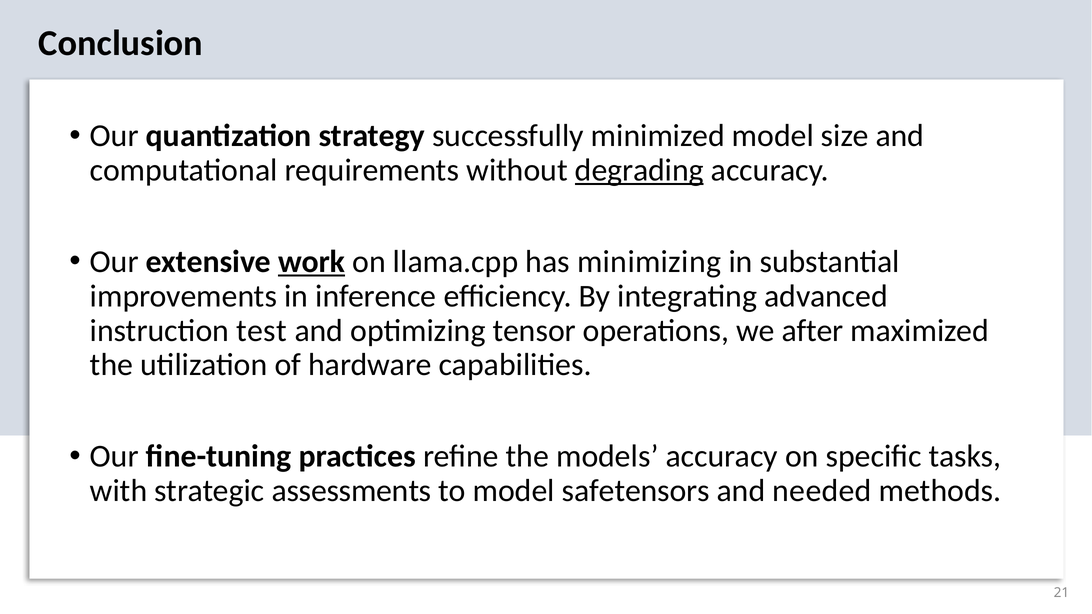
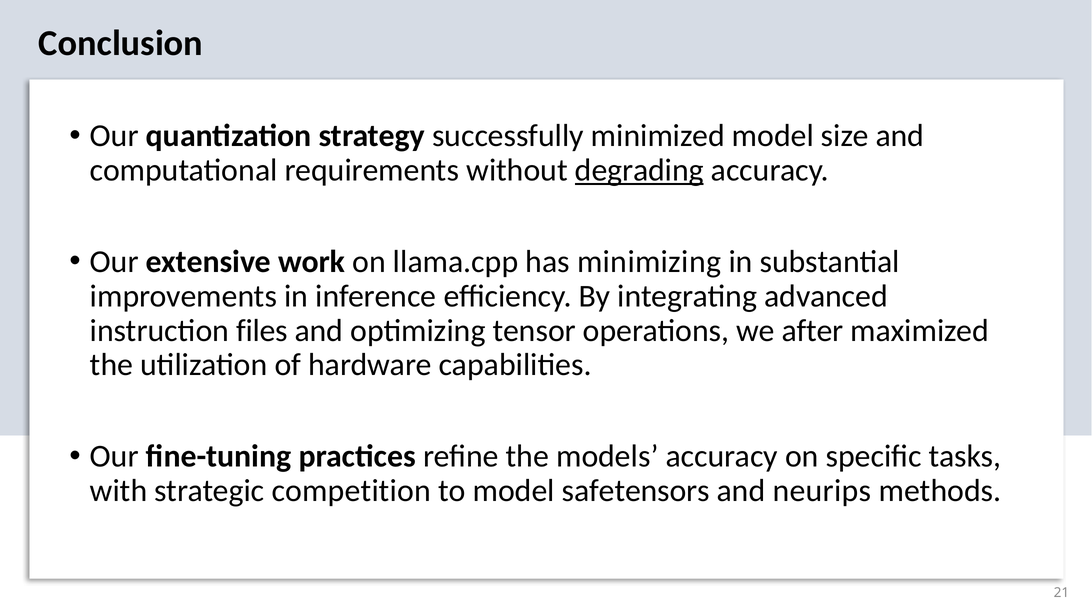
work underline: present -> none (312, 262)
test: test -> files (262, 331)
assessments: assessments -> competition (351, 491)
needed: needed -> neurips (822, 491)
